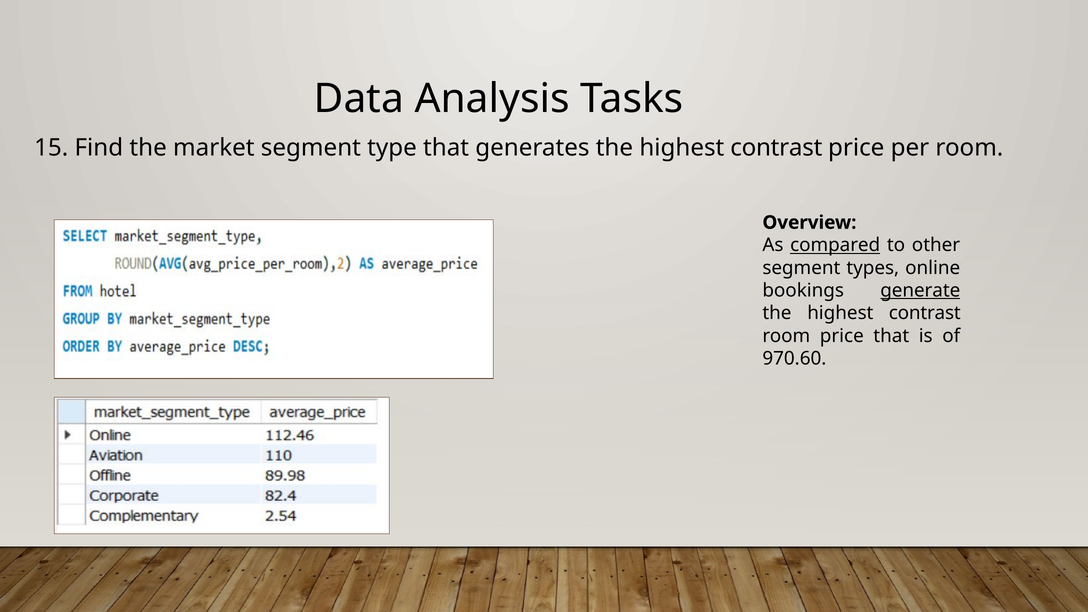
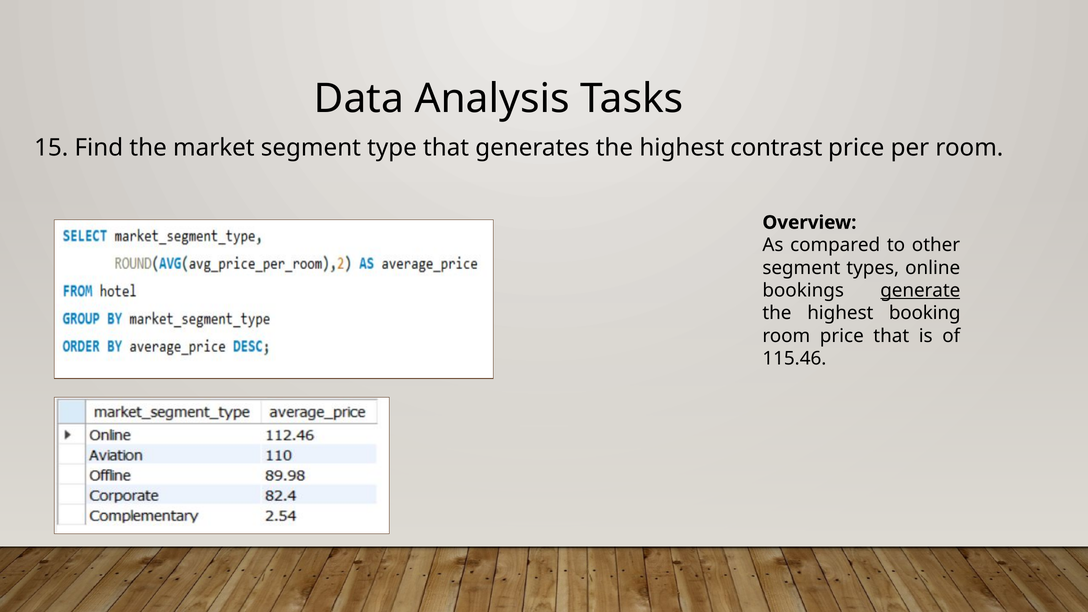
compared underline: present -> none (835, 245)
contrast: contrast -> booking (925, 313)
970.60: 970.60 -> 115.46 (794, 359)
